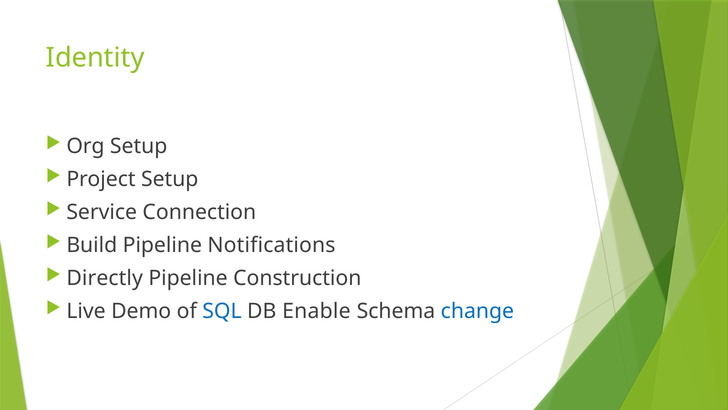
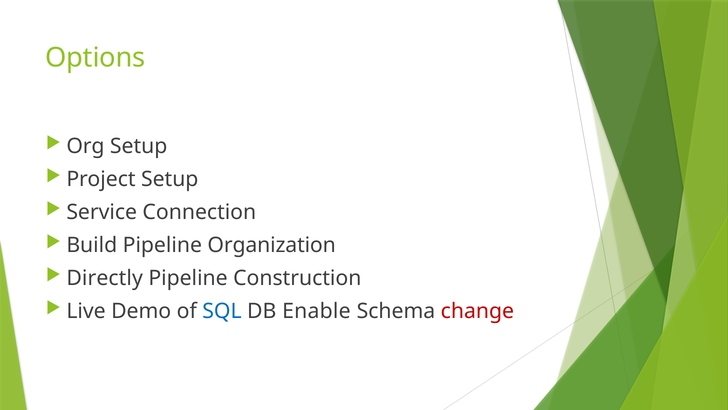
Identity: Identity -> Options (95, 57)
Notifications: Notifications -> Organization (272, 245)
change colour: blue -> red (477, 311)
